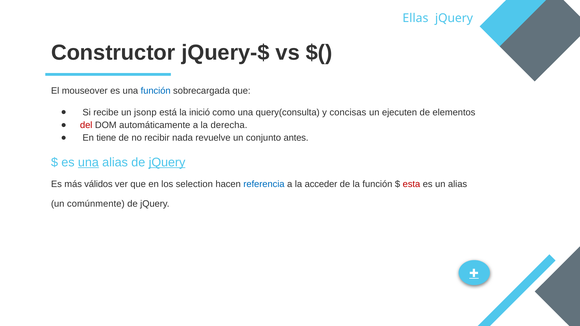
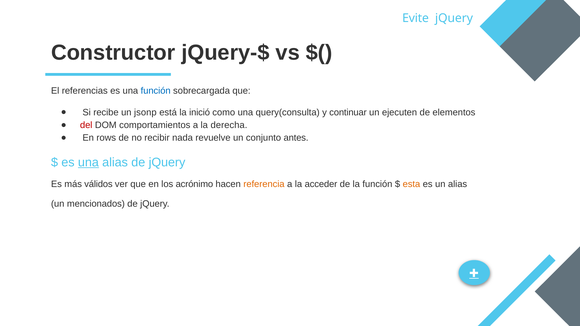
Ellas: Ellas -> Evite (416, 18)
mouseover: mouseover -> referencias (85, 91)
concisas: concisas -> continuar (348, 112)
automáticamente: automáticamente -> comportamientos (155, 125)
tiene: tiene -> rows (106, 138)
jQuery underline: present -> none (167, 162)
selection: selection -> acrónimo (194, 184)
referencia colour: blue -> orange (264, 184)
esta colour: red -> orange (411, 184)
comúnmente: comúnmente -> mencionados (96, 204)
